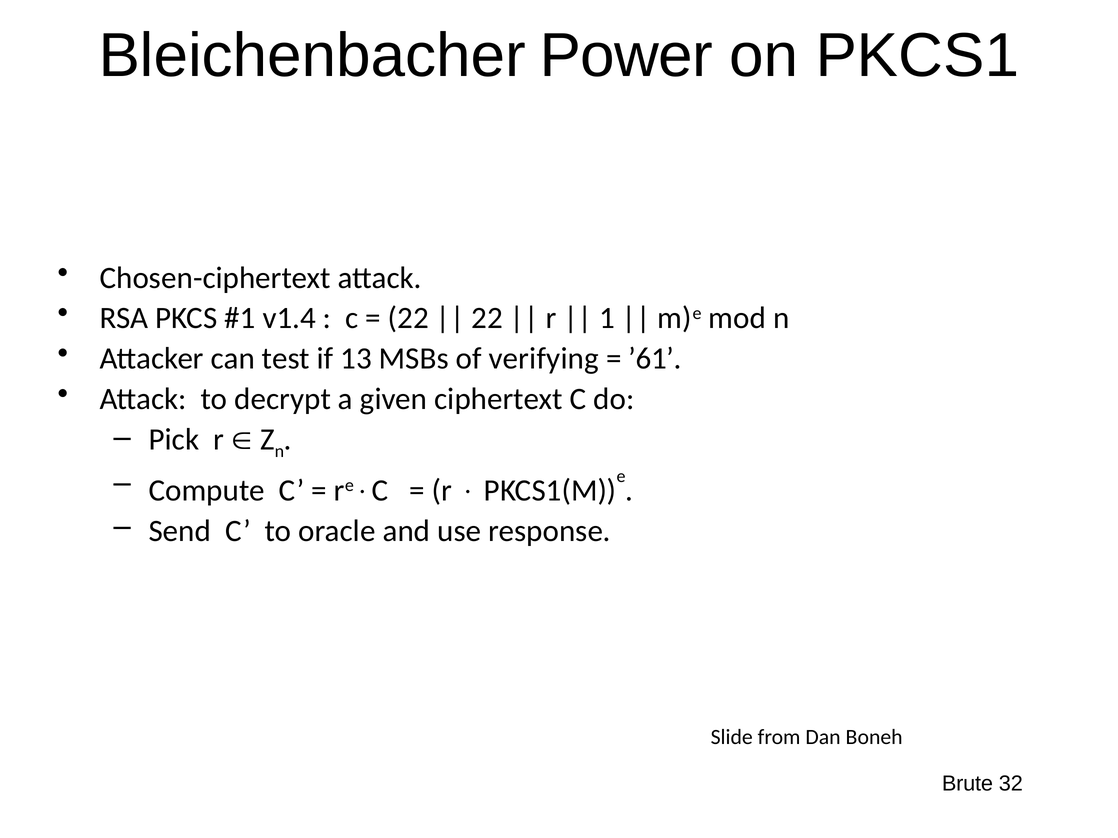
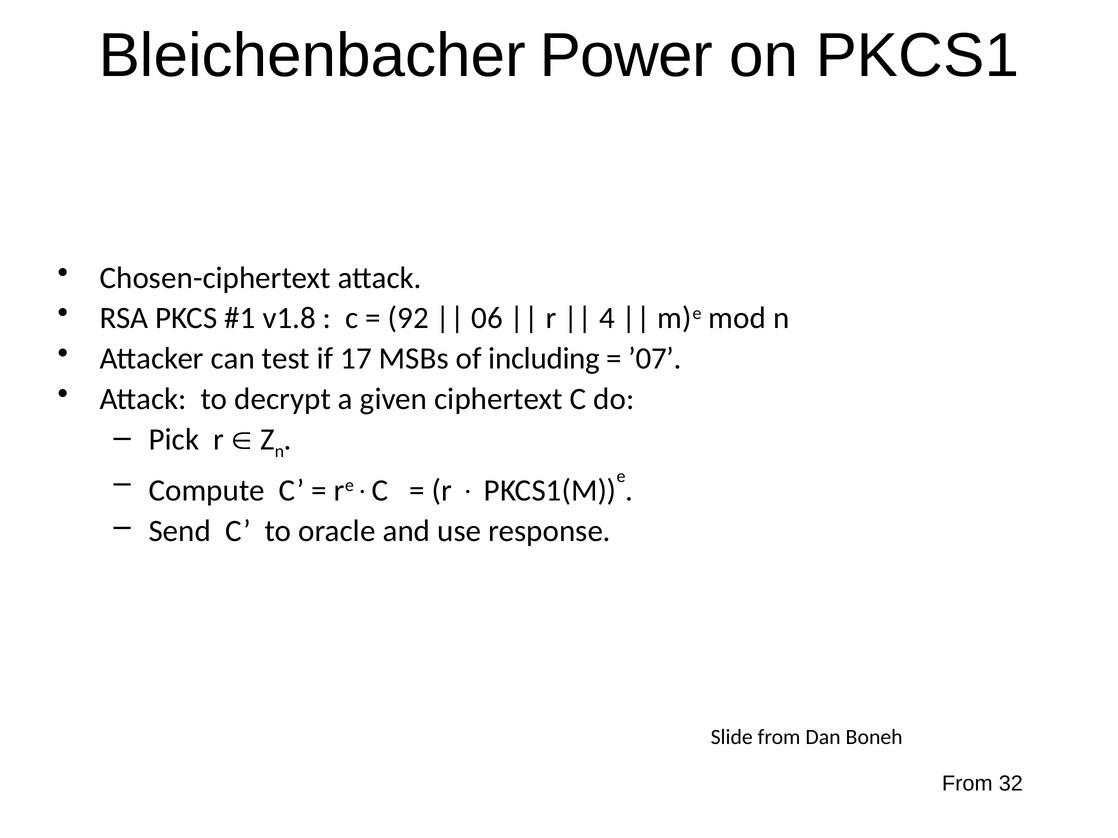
v1.4: v1.4 -> v1.8 (289, 318)
22: 22 -> 92 (408, 318)
22: 22 -> 06 (487, 318)
1: 1 -> 4 (607, 318)
13: 13 -> 17 (356, 359)
verifying: verifying -> including (544, 359)
’61: ’61 -> ’07 (655, 359)
Brute: Brute -> From (967, 784)
